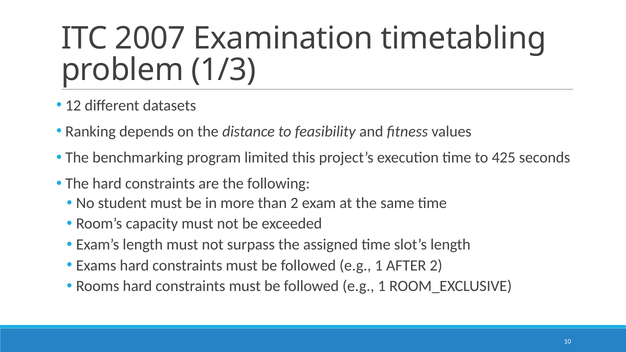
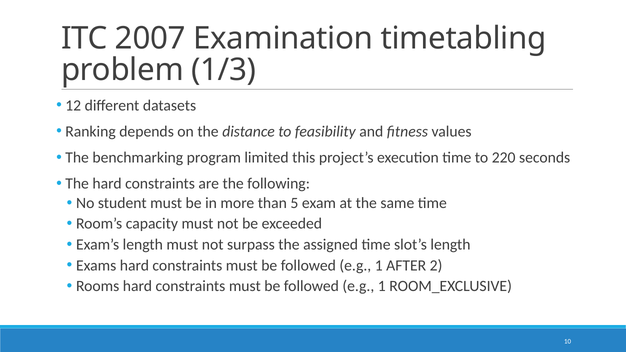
425: 425 -> 220 (504, 158)
than 2: 2 -> 5 (294, 203)
